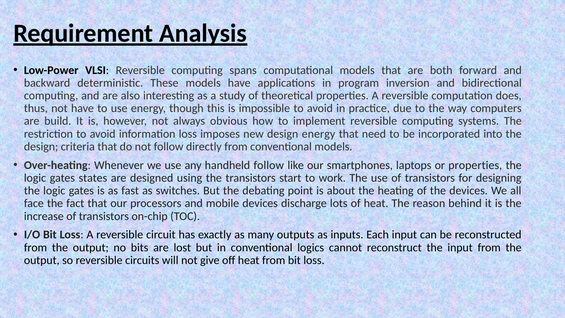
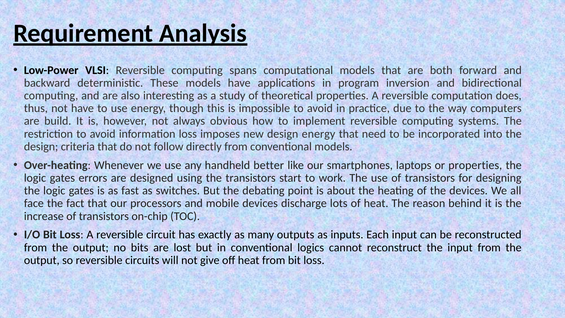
handheld follow: follow -> better (269, 165)
states: states -> errors (93, 178)
